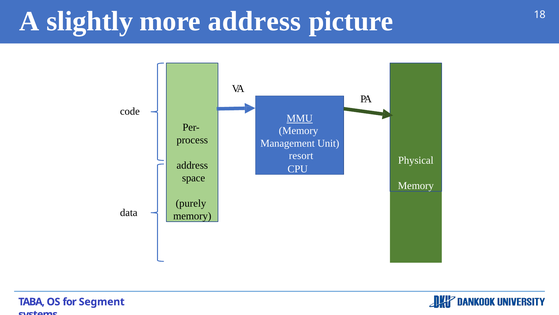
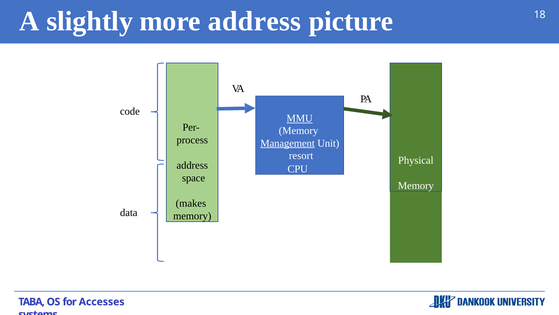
Management underline: none -> present (288, 143)
purely: purely -> makes (191, 203)
Segment: Segment -> Accesses (102, 301)
